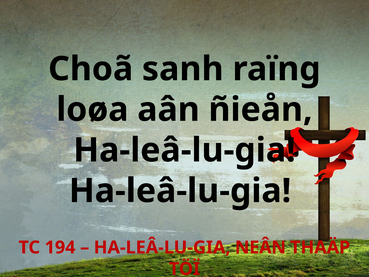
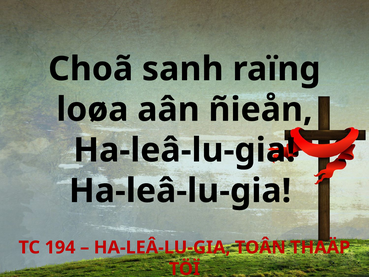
NEÂN: NEÂN -> TOÂN (260, 247)
